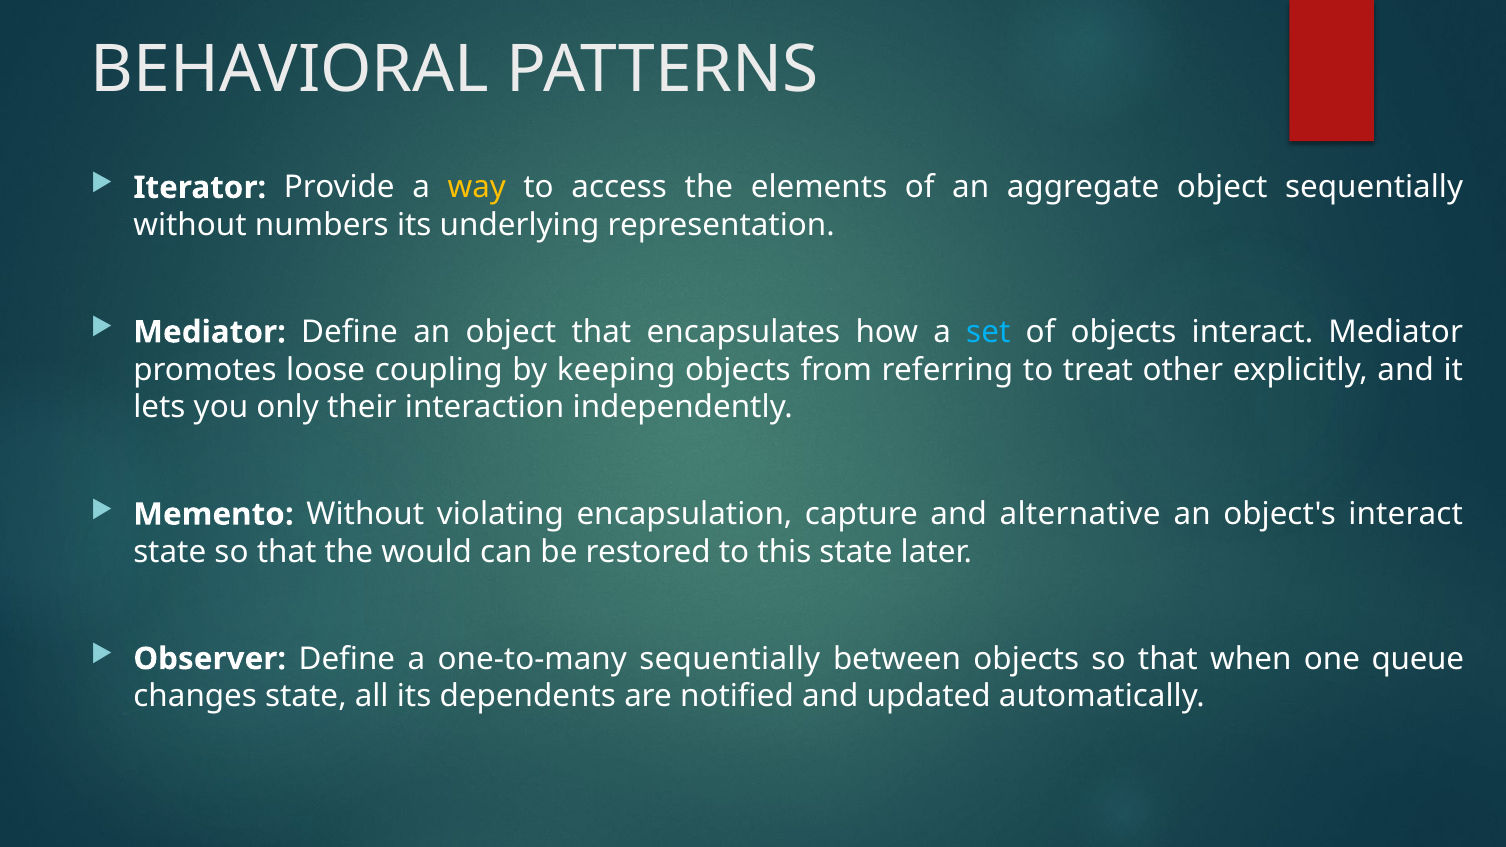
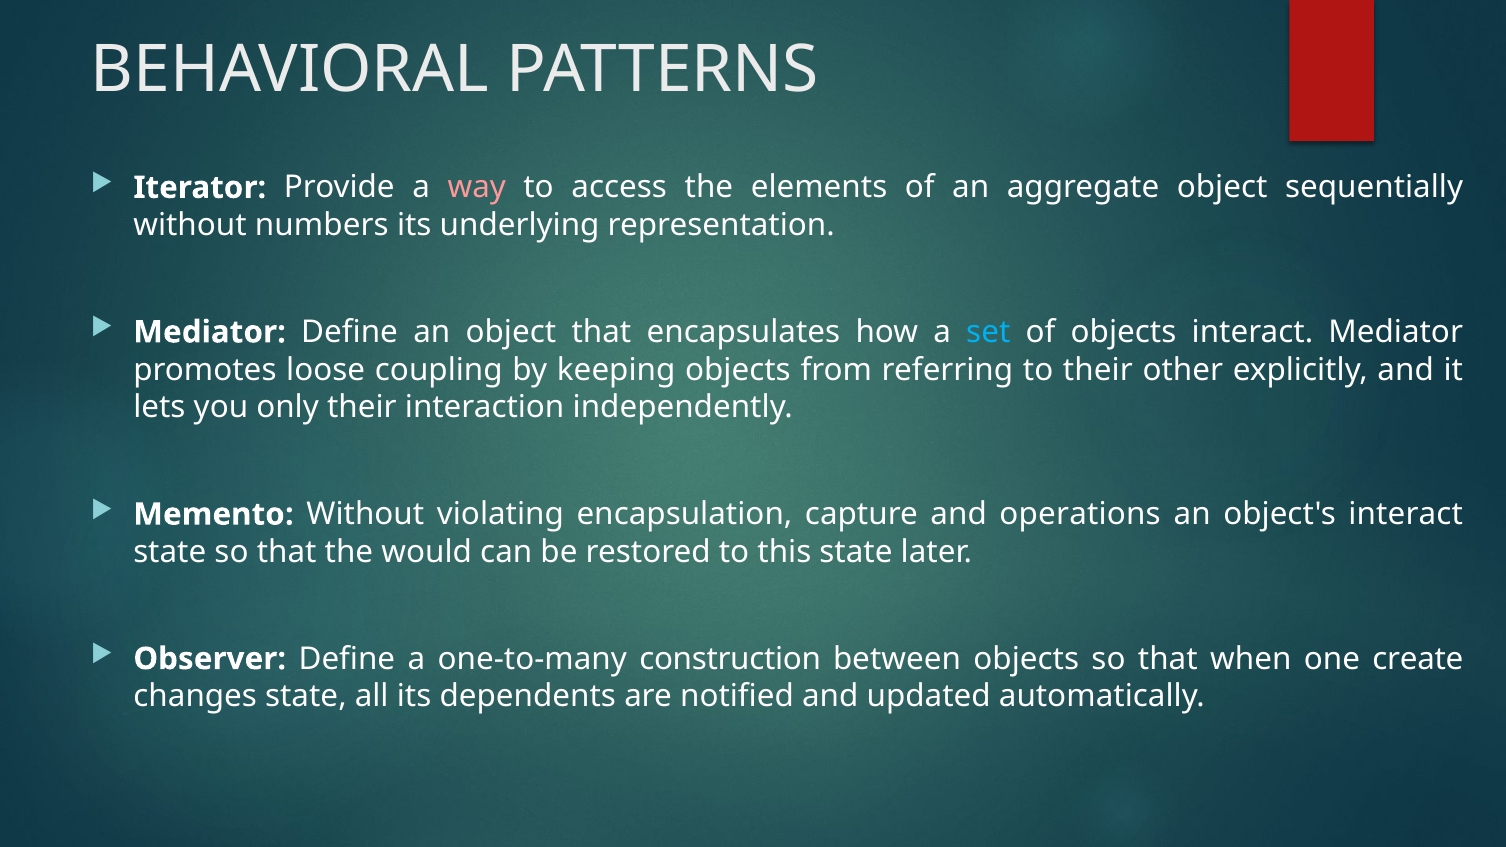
way colour: yellow -> pink (477, 188)
to treat: treat -> their (1098, 370)
alternative: alternative -> operations (1080, 514)
one-to-many sequentially: sequentially -> construction (730, 659)
queue: queue -> create (1418, 659)
